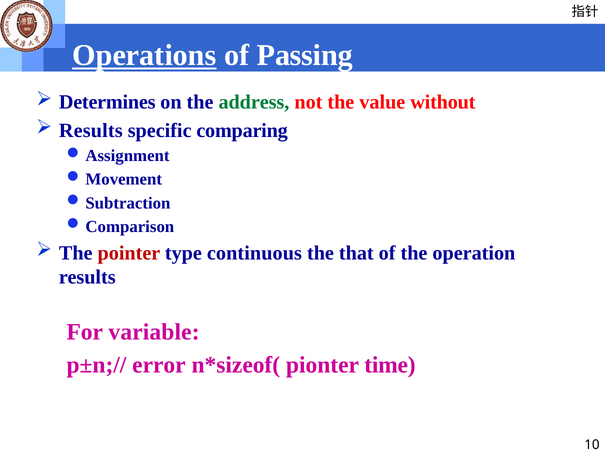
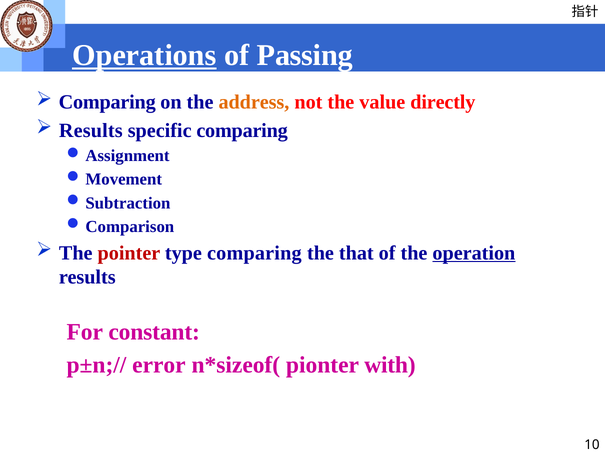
Determines: Determines -> Comparing (107, 102)
address colour: green -> orange (254, 102)
without: without -> directly (443, 102)
type continuous: continuous -> comparing (254, 253)
operation underline: none -> present (474, 253)
variable: variable -> constant (154, 332)
time: time -> with (390, 365)
